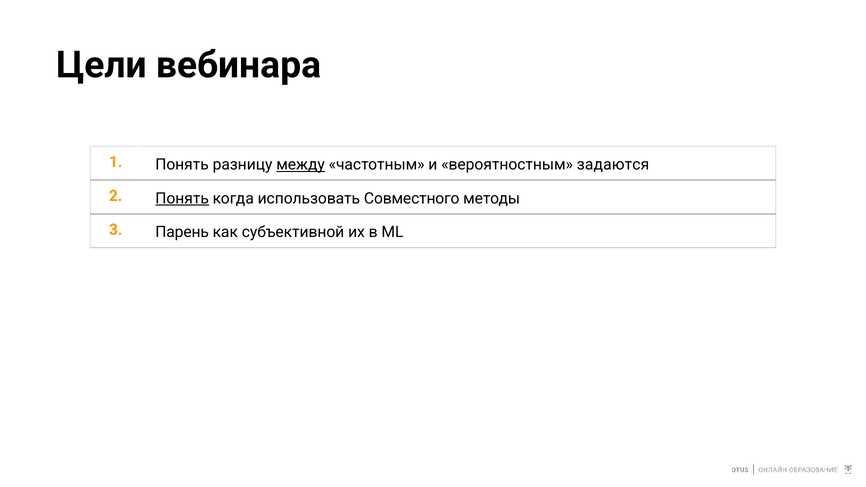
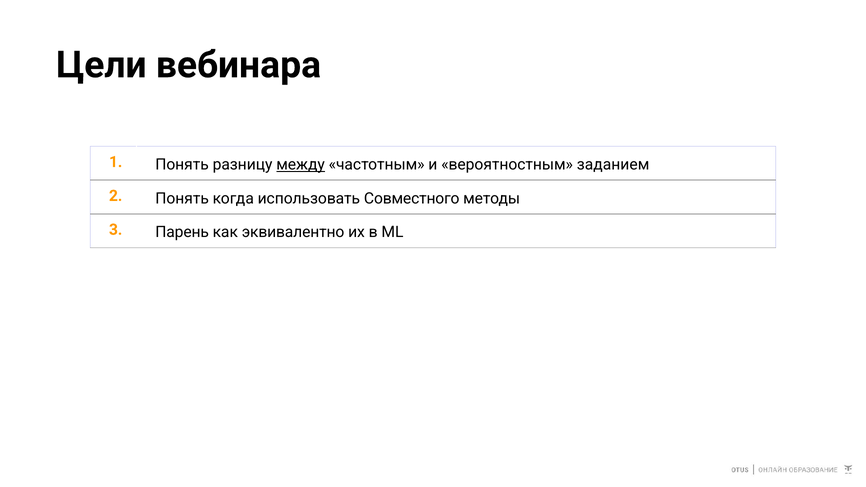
задаются: задаются -> заданием (613, 165)
Понять underline: present -> none (182, 199)
субъективной: субъективной -> эквивалентно (293, 232)
